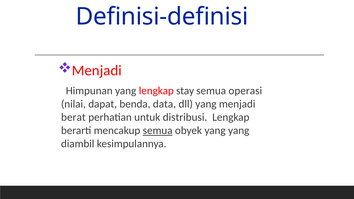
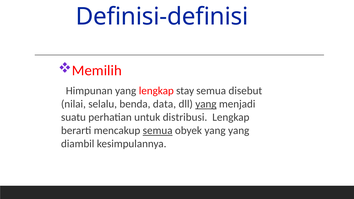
Menjadi: Menjadi -> Memilih (97, 70)
operasi: operasi -> disebut (245, 91)
dapat: dapat -> selalu (103, 104)
yang underline: none -> present (206, 104)
berat: berat -> suatu (73, 117)
